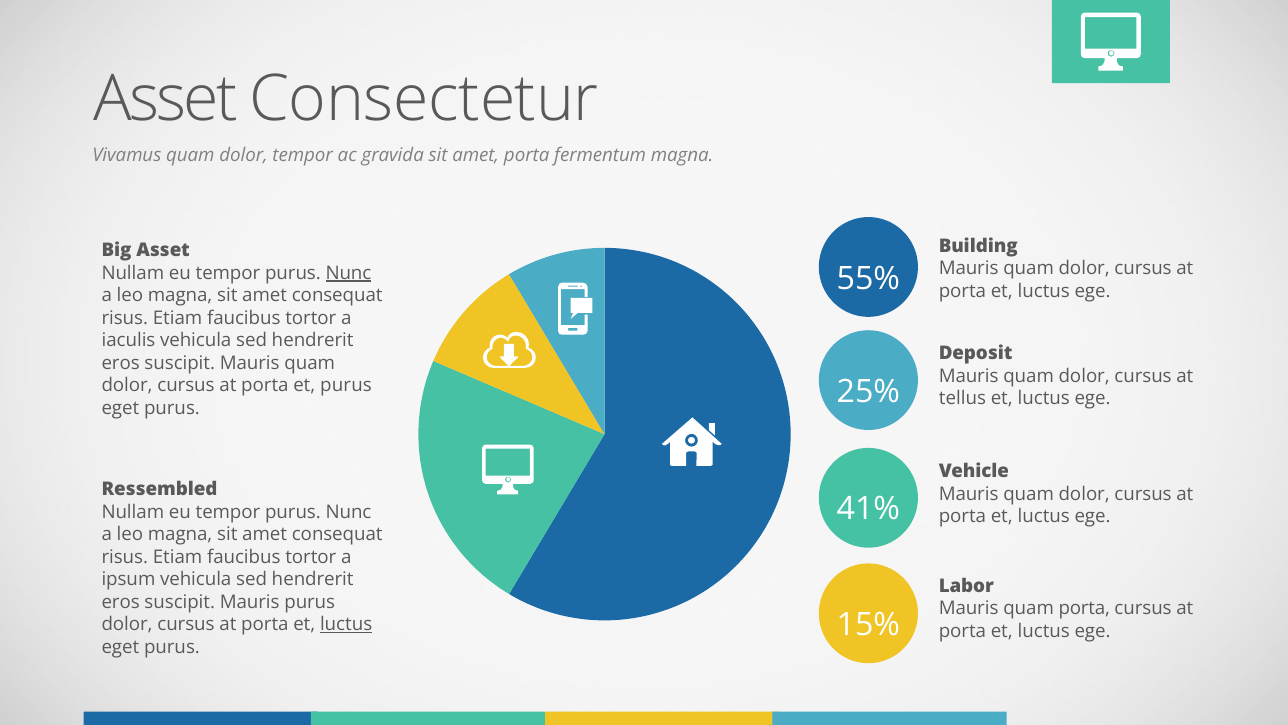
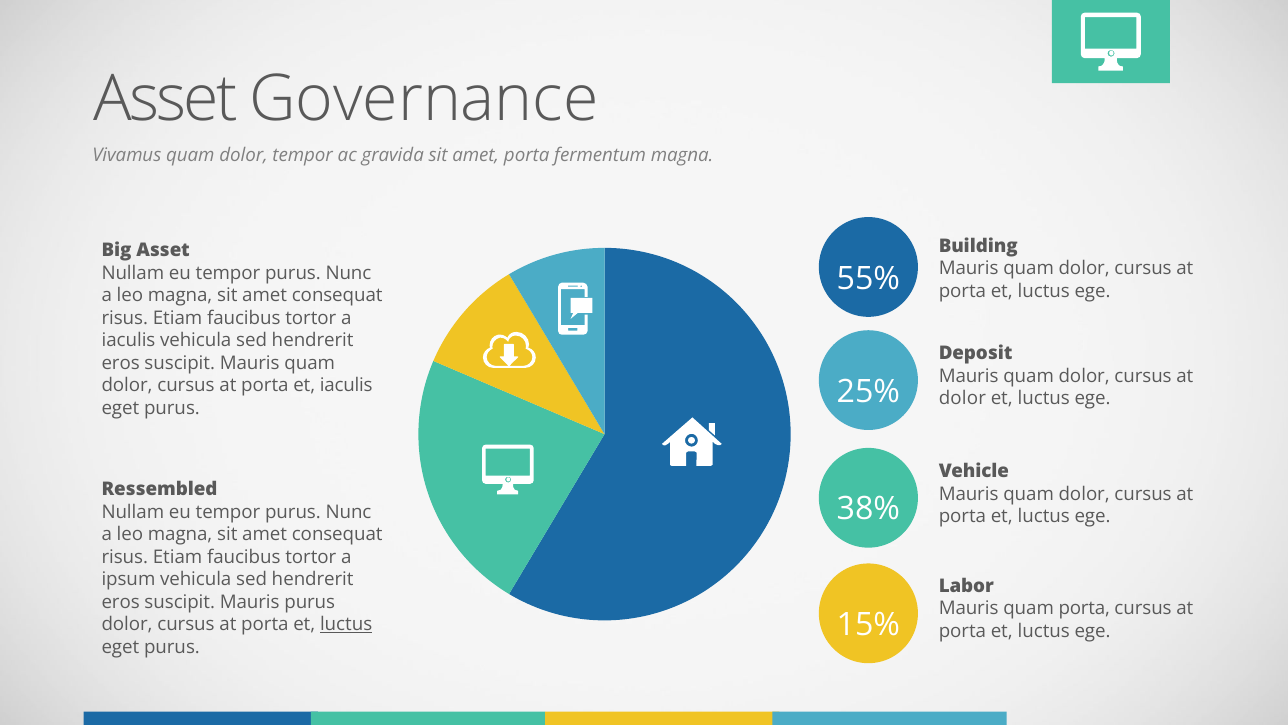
Consectetur: Consectetur -> Governance (424, 99)
Nunc underline: present -> none (348, 273)
et purus: purus -> iaculis (346, 385)
tellus: tellus -> dolor (962, 398)
41%: 41% -> 38% (868, 509)
